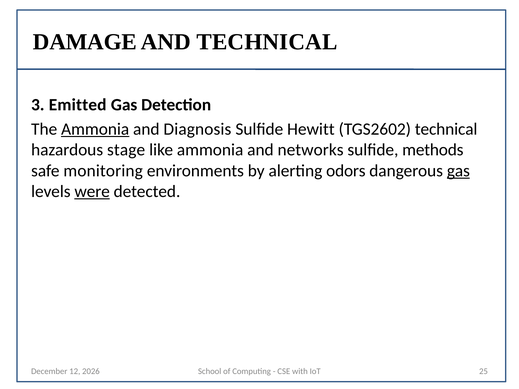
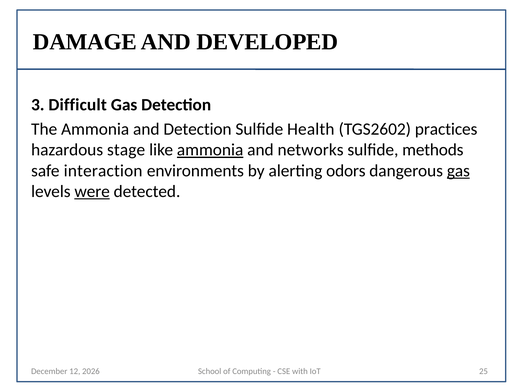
AND TECHNICAL: TECHNICAL -> DEVELOPED (267, 42)
Emitted: Emitted -> Difficult (78, 105)
Ammonia underline: present -> none (95, 129)
and Diagnosis: Diagnosis -> Detection (198, 129)
Hewitt: Hewitt -> Health (311, 129)
TGS2602 technical: technical -> practices (446, 129)
ammonia underline: none -> present (210, 150)
monitoring: monitoring -> interaction (103, 171)
